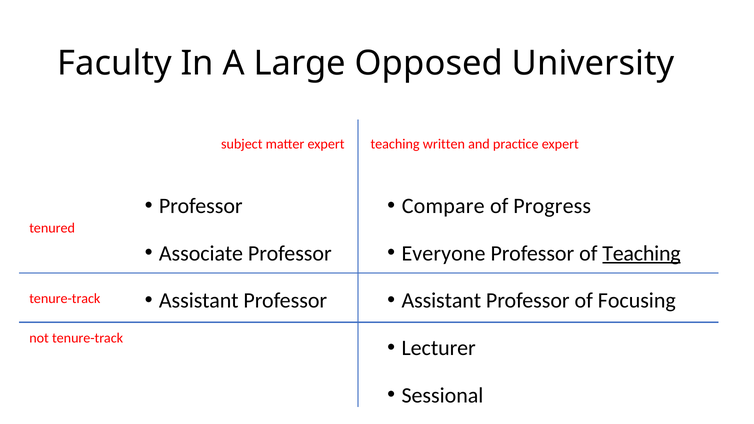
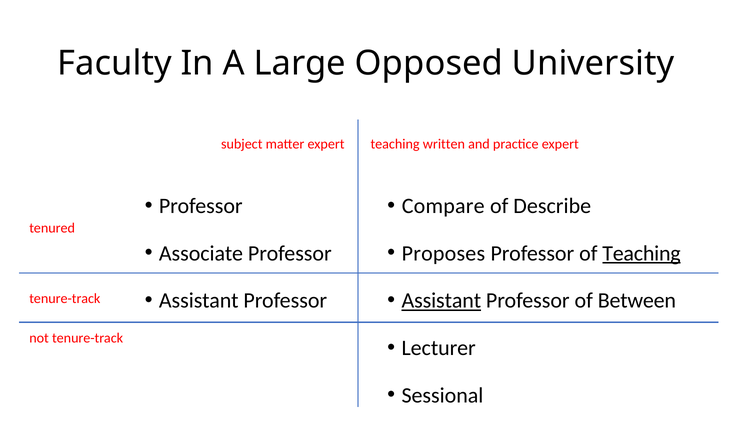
Progress: Progress -> Describe (552, 206)
Everyone: Everyone -> Proposes (443, 253)
Assistant underline: none -> present (441, 301)
Focusing: Focusing -> Between (637, 301)
